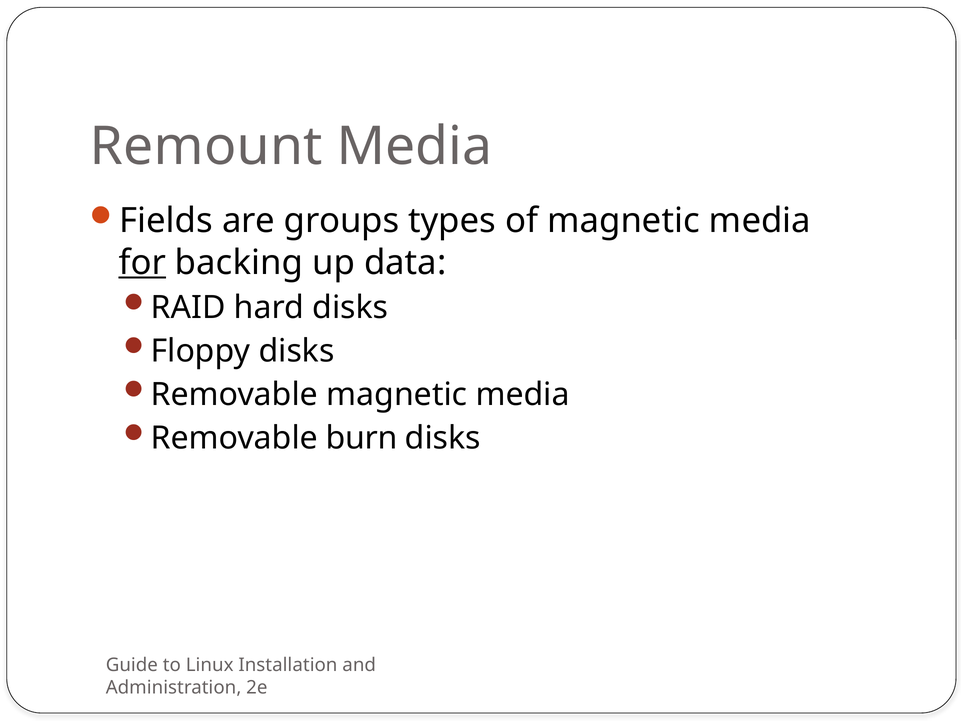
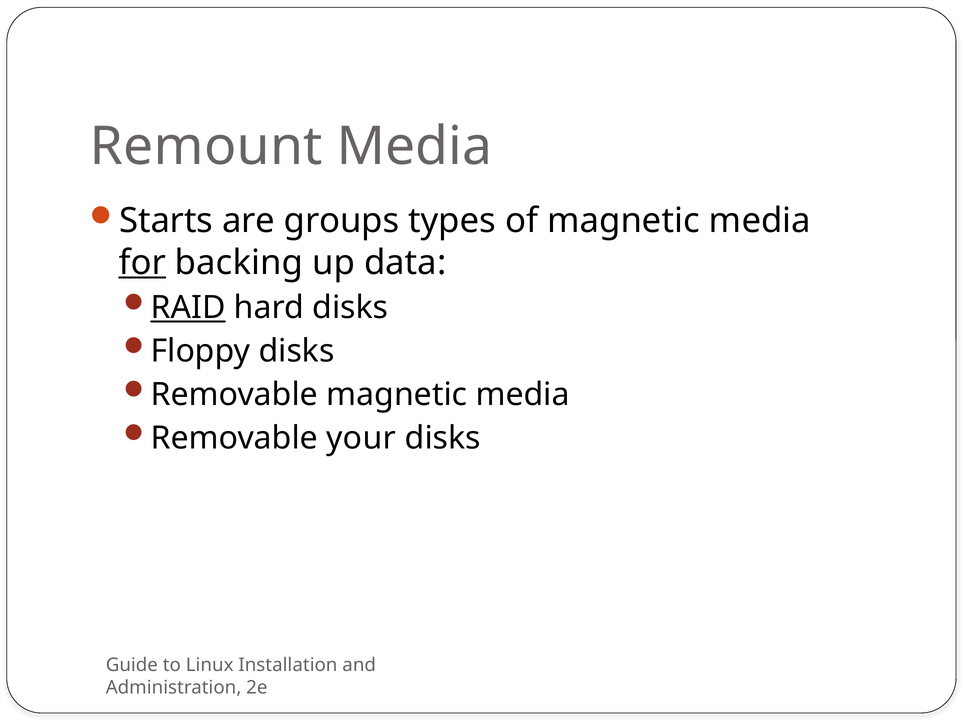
Fields: Fields -> Starts (166, 221)
RAID underline: none -> present (188, 307)
burn: burn -> your (361, 438)
